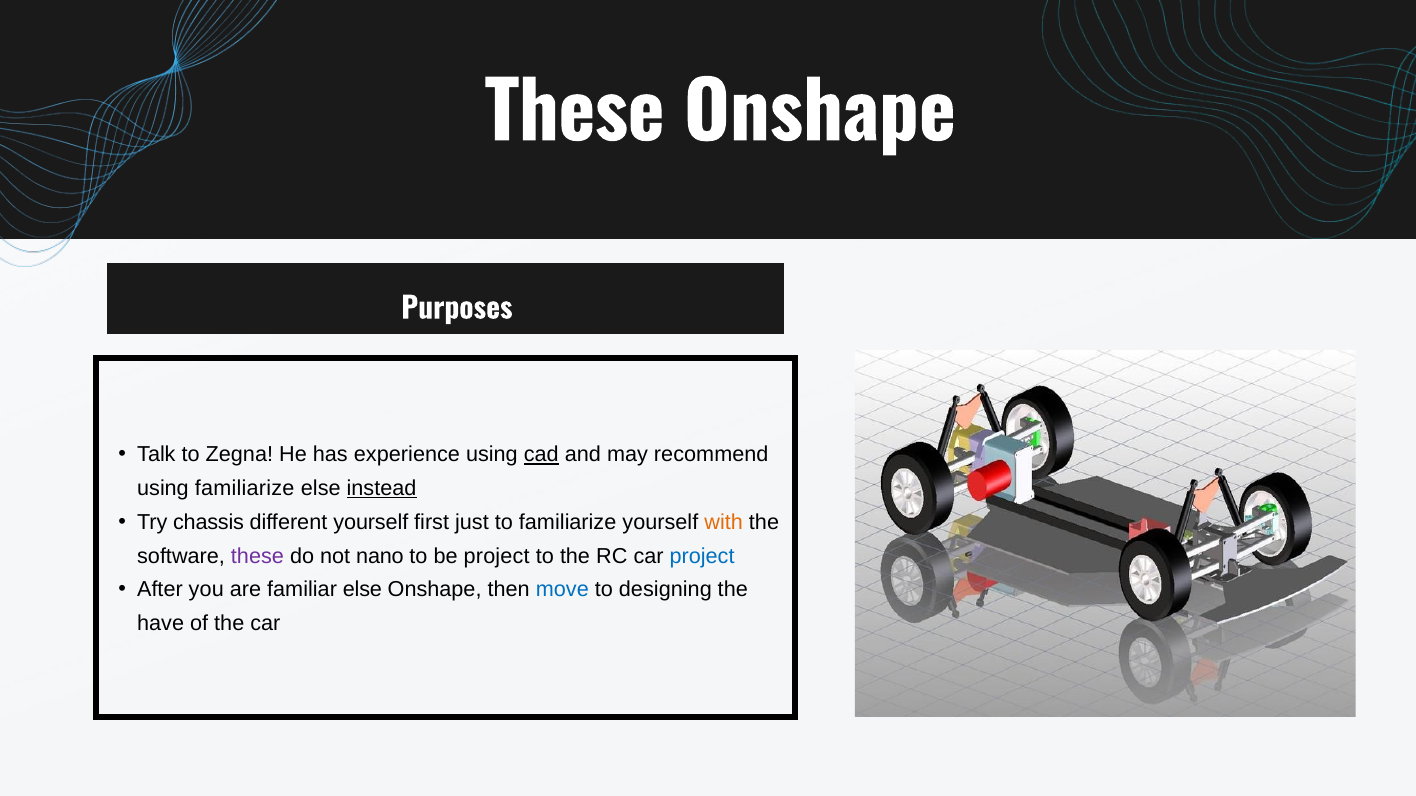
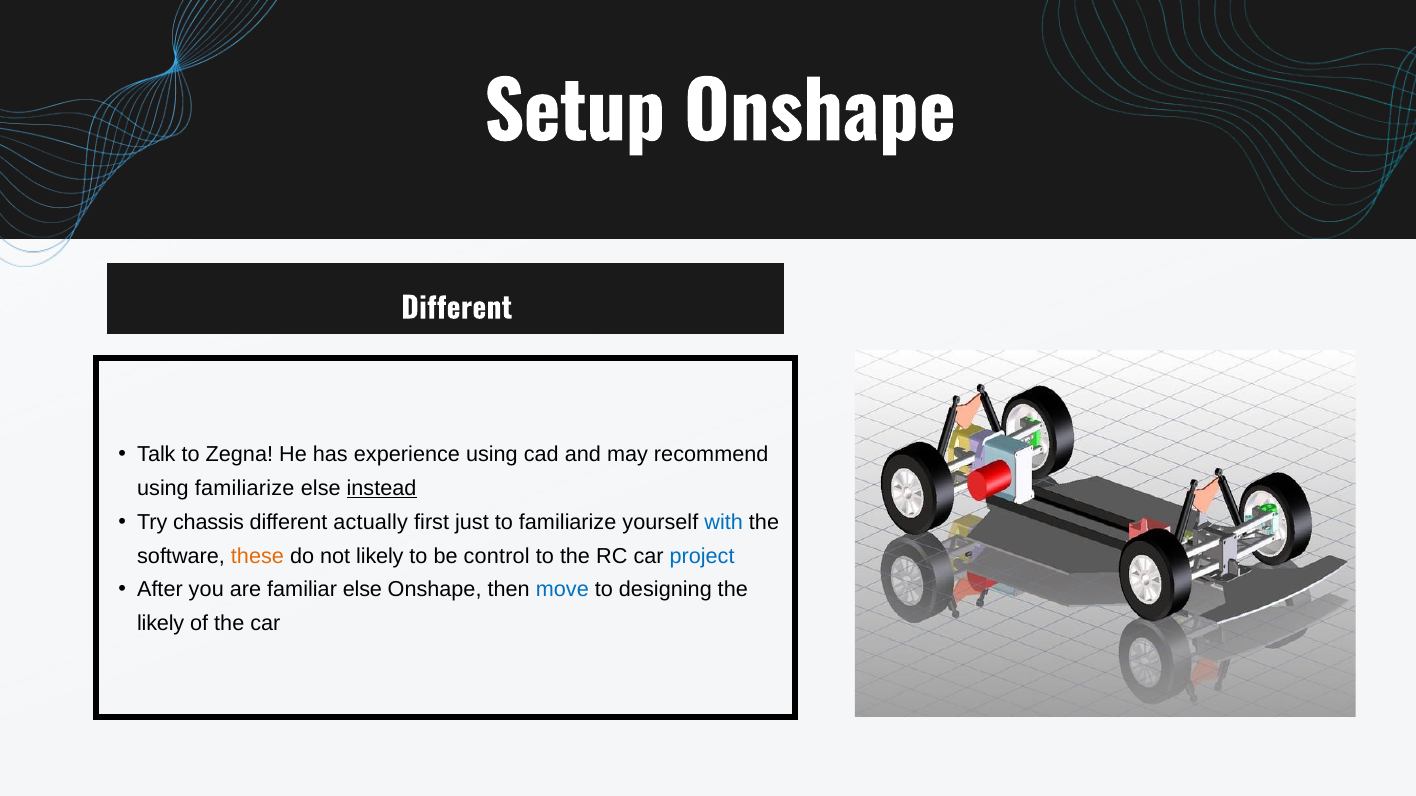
These: These -> Setup (575, 115)
Purposes: Purposes -> Different (457, 309)
cad underline: present -> none (541, 455)
different yourself: yourself -> actually (371, 523)
with colour: orange -> blue (724, 523)
these colour: purple -> orange (257, 556)
not nano: nano -> likely (380, 556)
be project: project -> control (497, 556)
have: have -> likely (161, 624)
